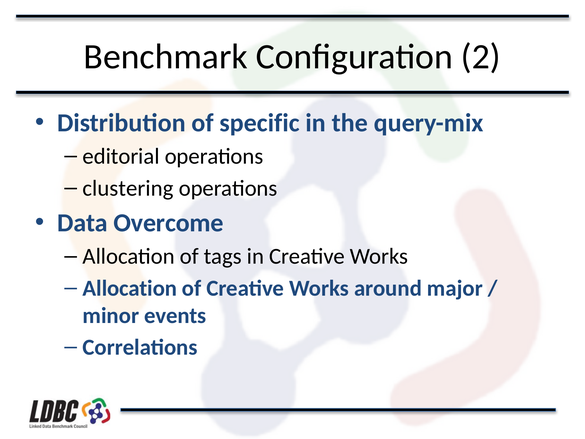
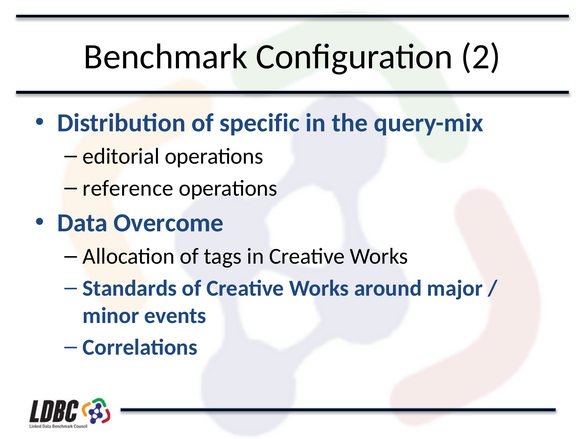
clustering: clustering -> reference (128, 188)
Allocation: Allocation -> Standards (130, 288)
